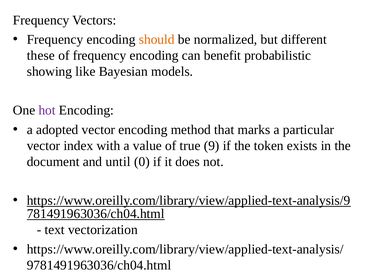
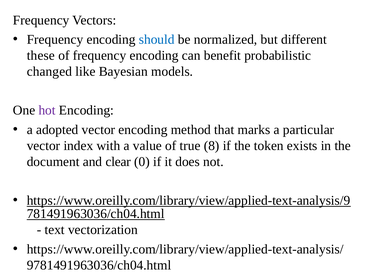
should colour: orange -> blue (157, 39)
showing: showing -> changed (49, 71)
9: 9 -> 8 (212, 145)
until: until -> clear (118, 161)
